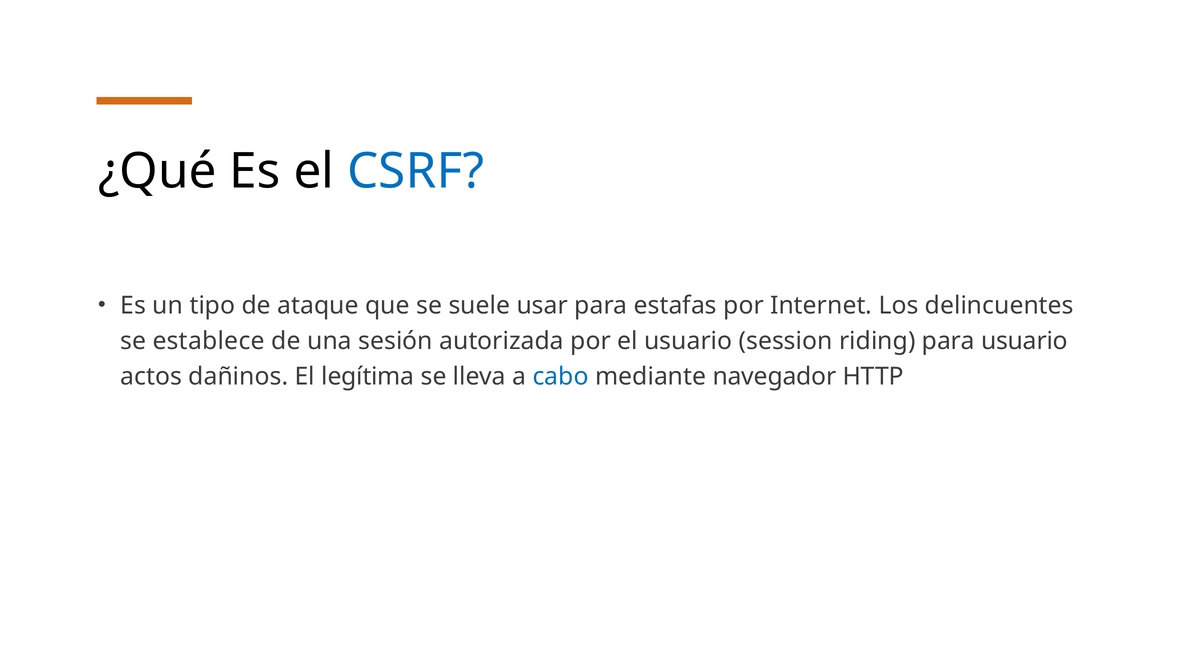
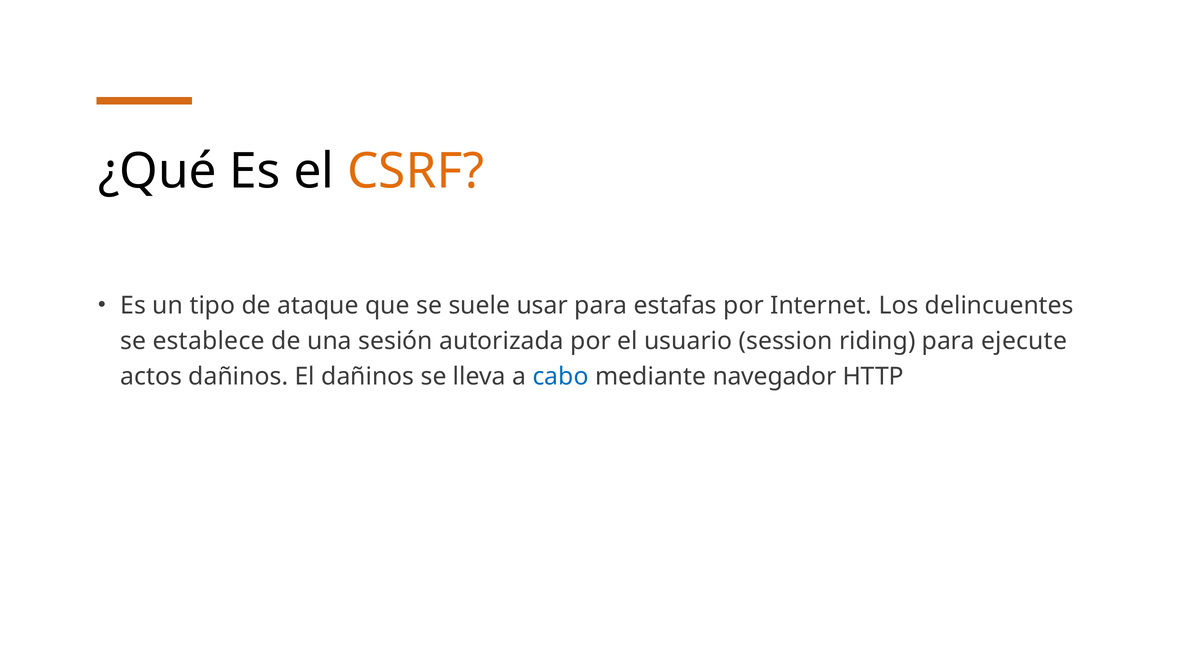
CSRF colour: blue -> orange (416, 171)
para usuario: usuario -> ejecute (1024, 341)
El legítima: legítima -> dañinos (368, 377)
